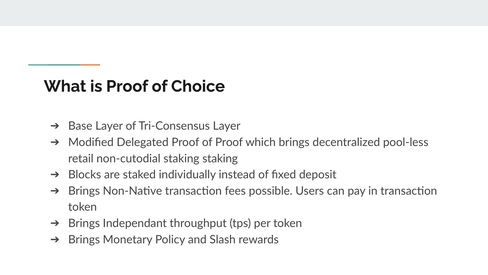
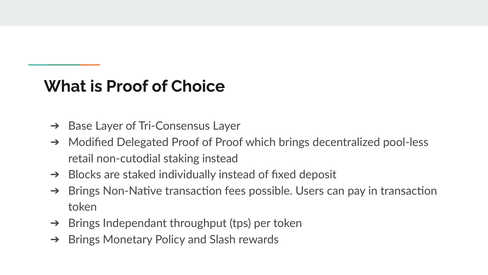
staking staking: staking -> instead (220, 158)
